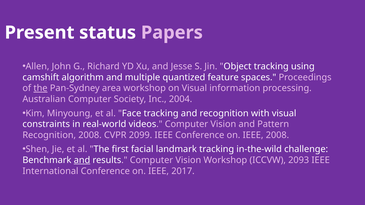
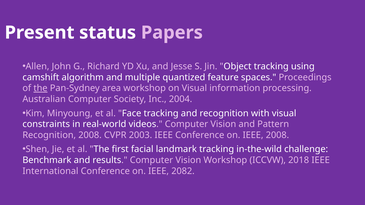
2099: 2099 -> 2003 (140, 135)
and underline: present -> none (82, 160)
2093: 2093 -> 2018 (299, 160)
2017: 2017 -> 2082 (183, 171)
